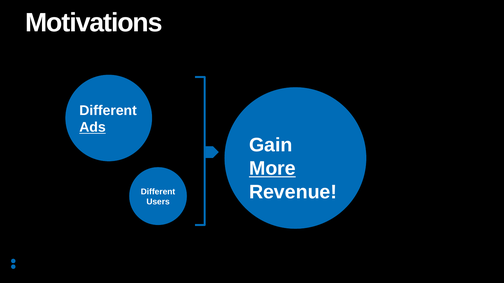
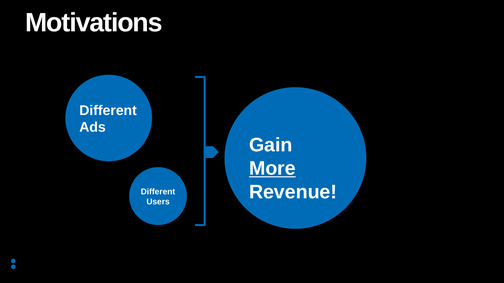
Ads underline: present -> none (92, 128)
